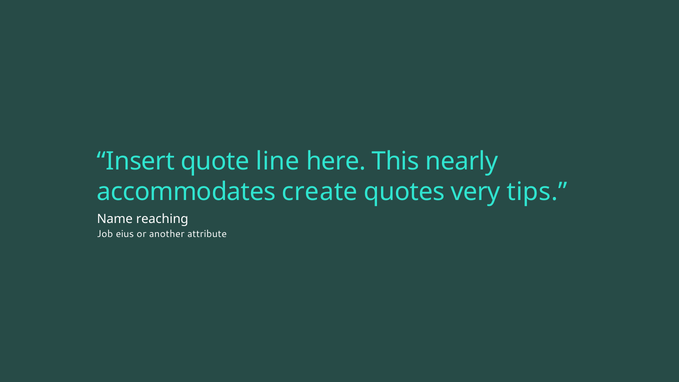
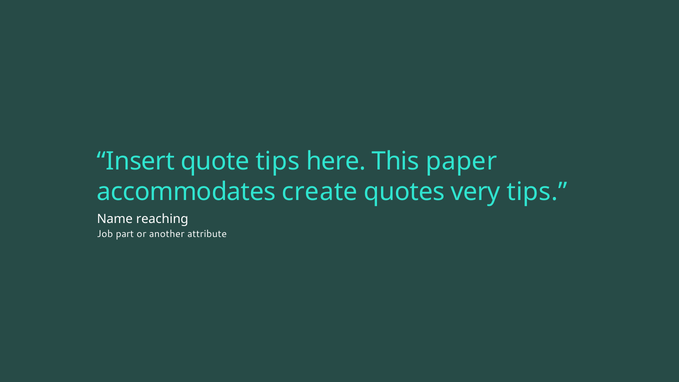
quote line: line -> tips (278, 161)
nearly: nearly -> paper (461, 161)
eius: eius -> part (125, 234)
